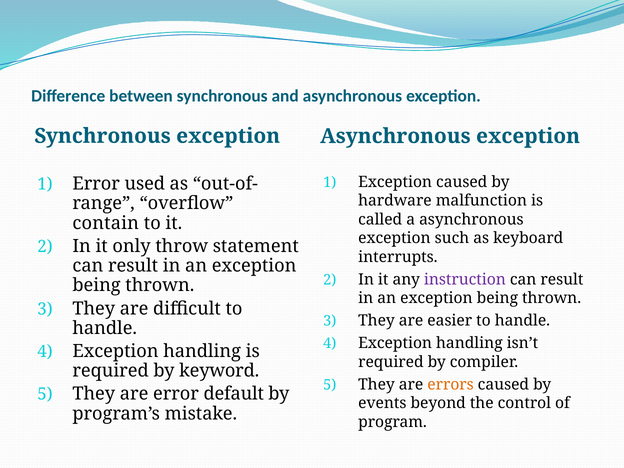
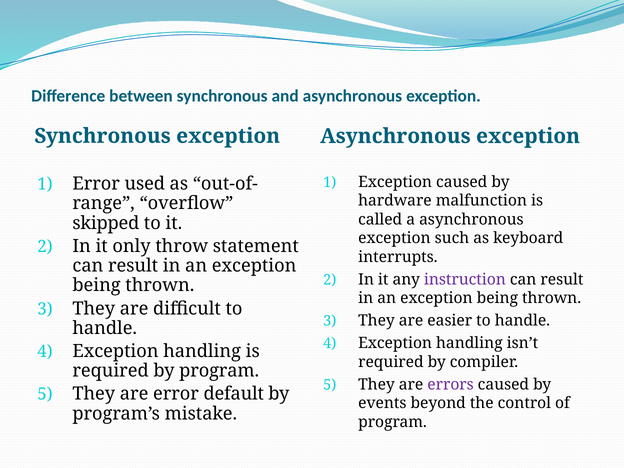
contain: contain -> skipped (106, 223)
by keyword: keyword -> program (219, 371)
errors colour: orange -> purple (451, 384)
